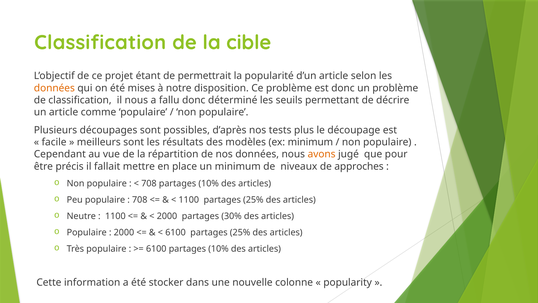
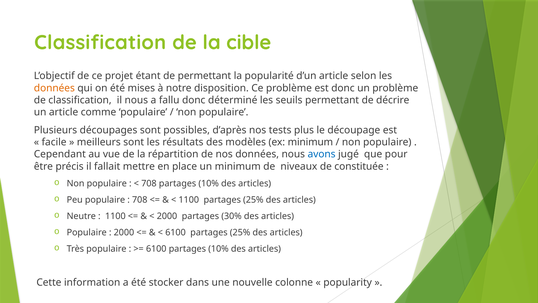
de permettrait: permettrait -> permettant (204, 76)
avons colour: orange -> blue (322, 154)
approches: approches -> constituée (359, 166)
